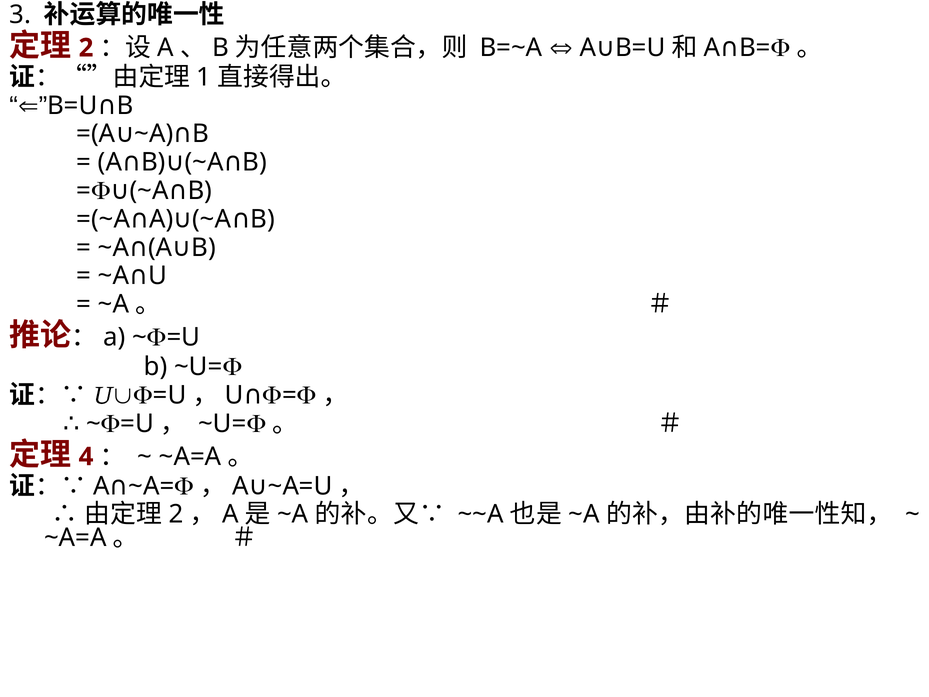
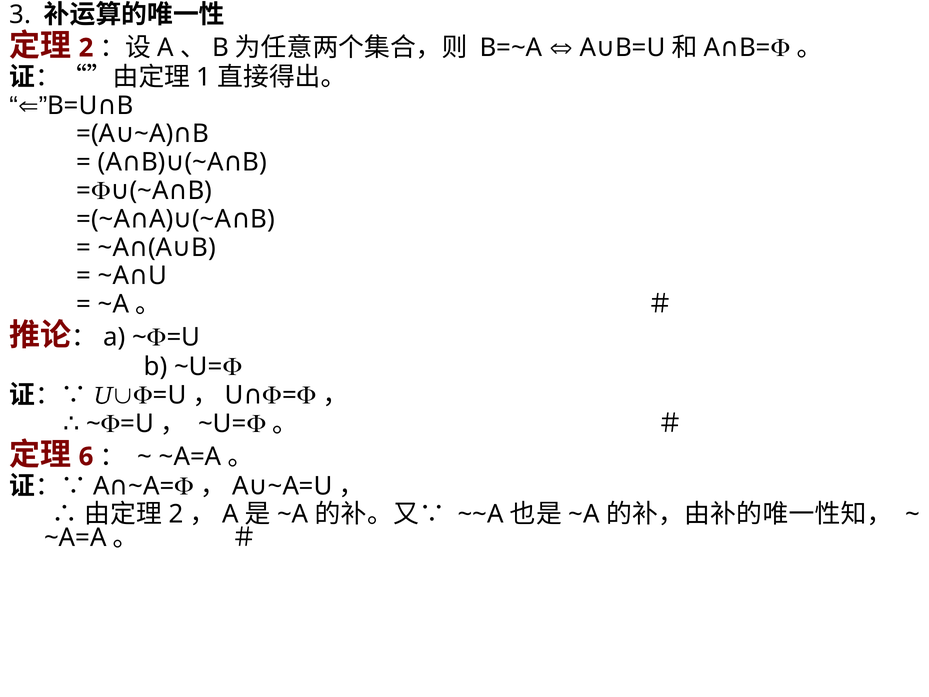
4: 4 -> 6 (86, 457)
